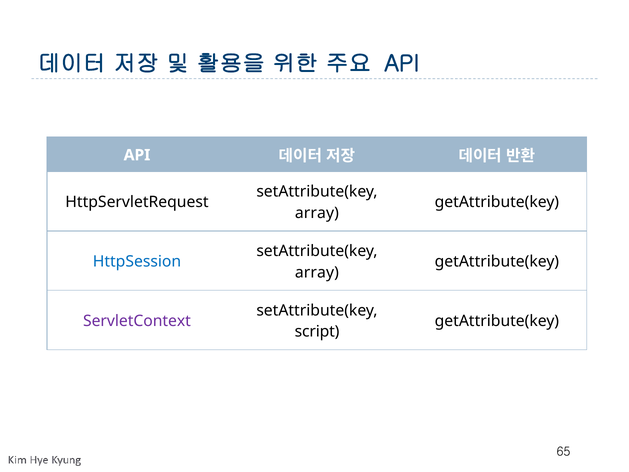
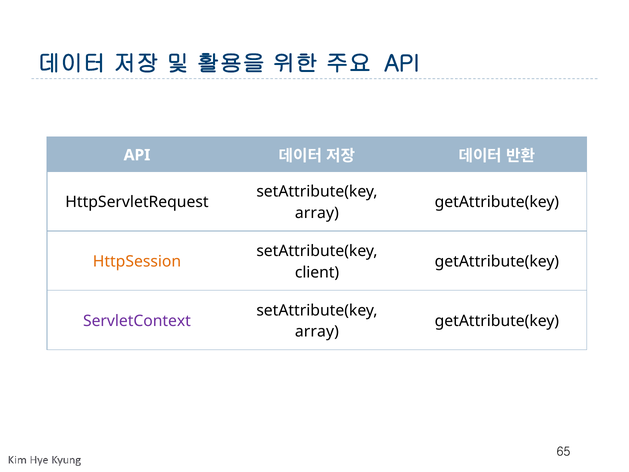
HttpSession colour: blue -> orange (137, 261)
array: array -> client (317, 272)
script: script -> array (317, 332)
